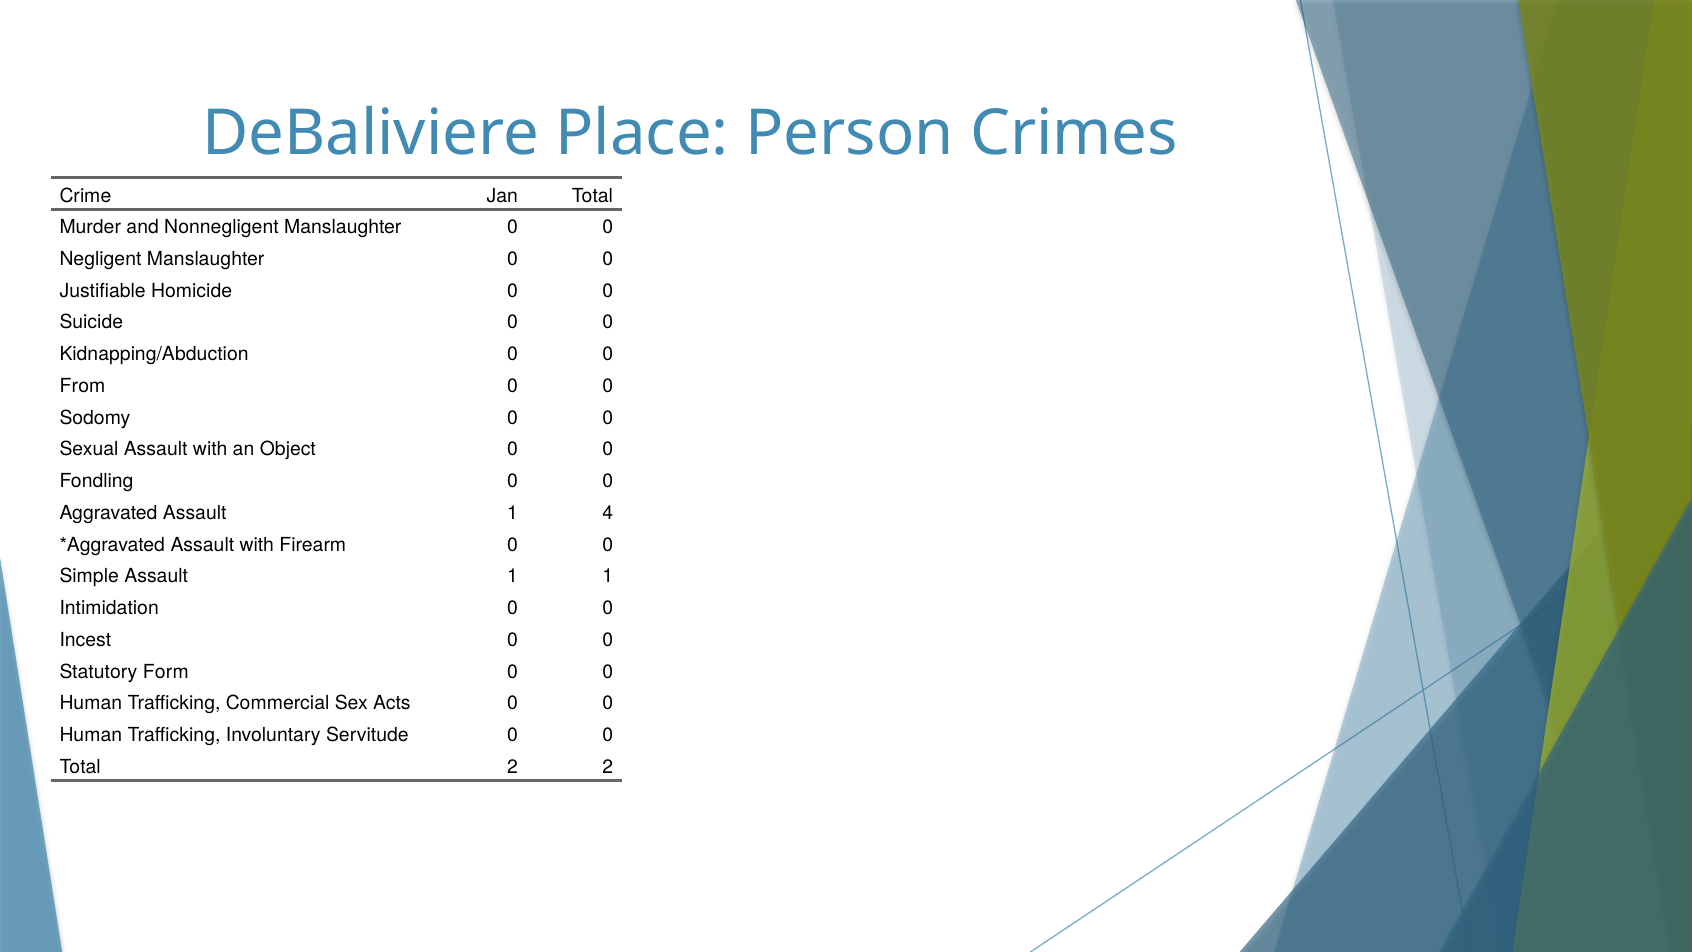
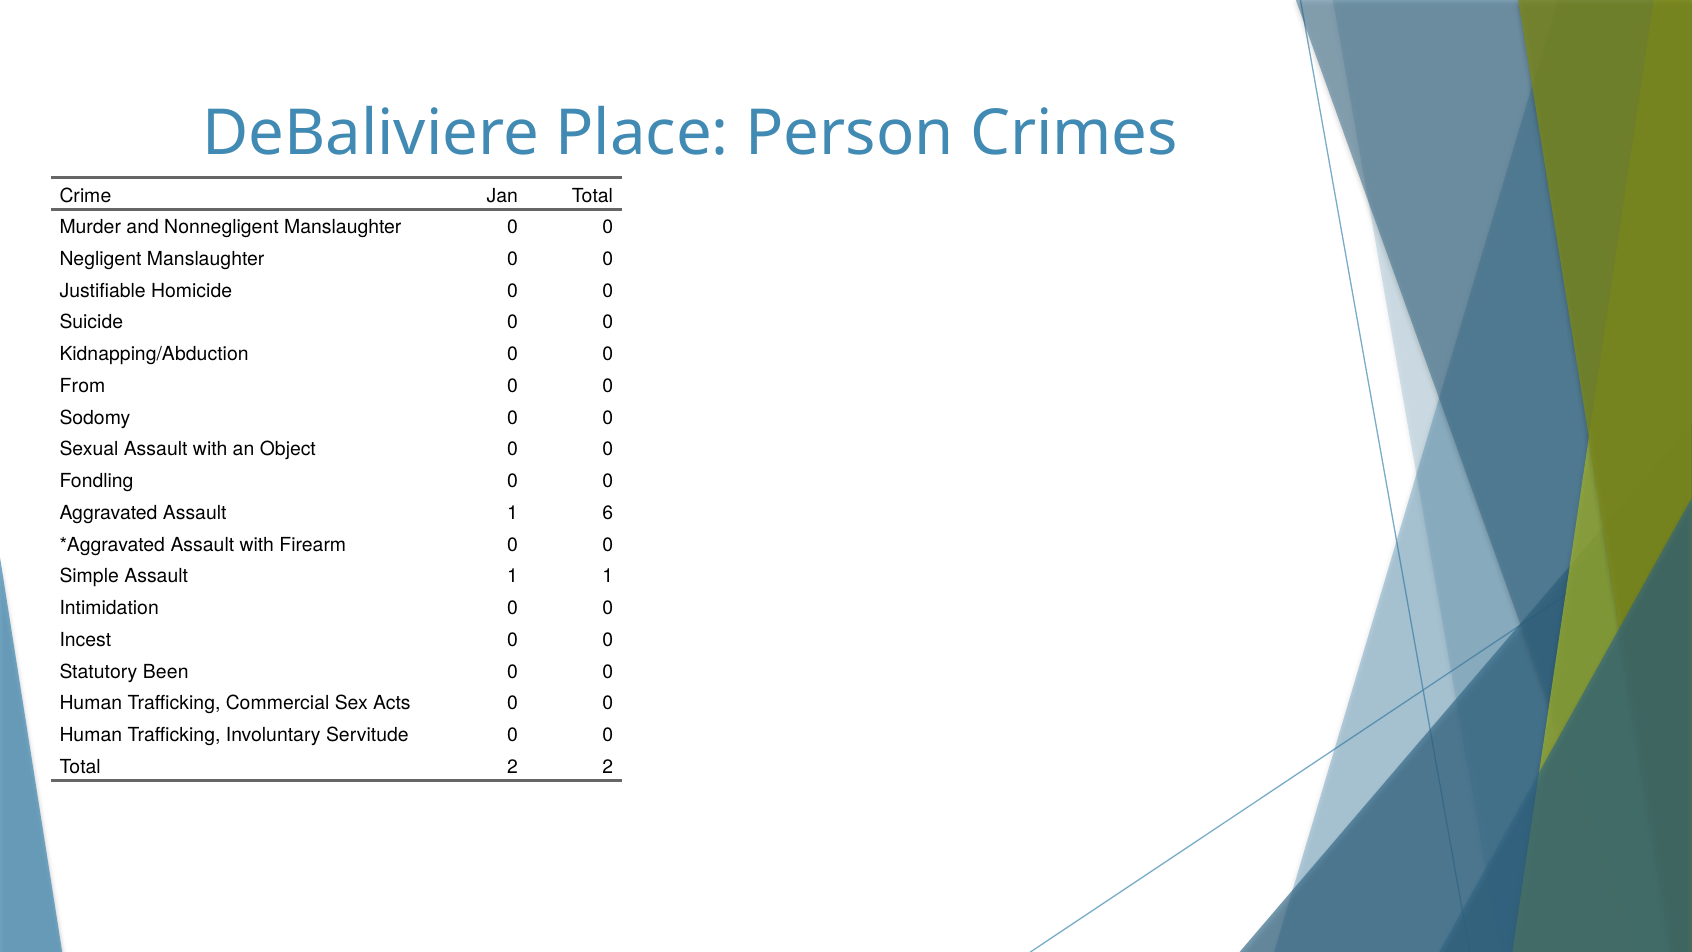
4: 4 -> 6 (608, 513)
Form: Form -> Been (166, 671)
